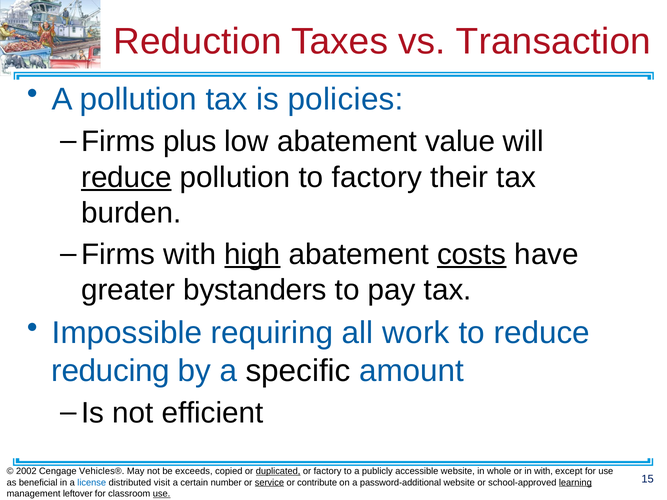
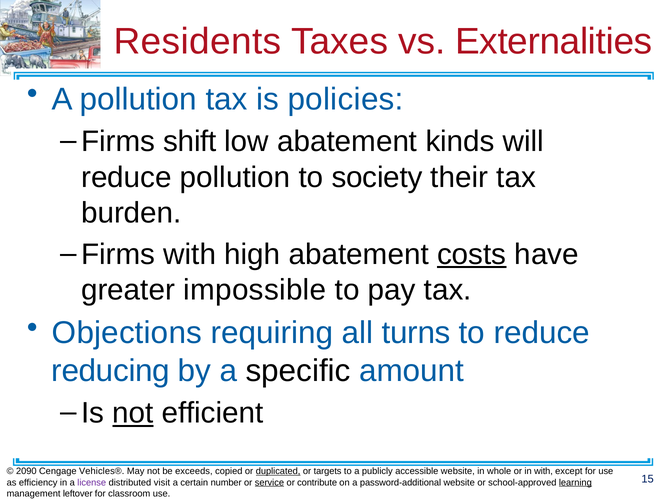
Reduction: Reduction -> Residents (197, 41)
Transaction: Transaction -> Externalities (554, 41)
plus: plus -> shift (190, 142)
value: value -> kinds (460, 142)
reduce underline: present -> none (126, 177)
to factory: factory -> society (377, 177)
high underline: present -> none (252, 254)
bystanders: bystanders -> impossible (255, 290)
Impossible: Impossible -> Objections (127, 333)
work: work -> turns (416, 333)
not underline: none -> present (133, 413)
2002: 2002 -> 2090 (26, 472)
or factory: factory -> targets (328, 472)
beneficial: beneficial -> efficiency (38, 483)
license colour: blue -> purple (92, 483)
use underline: present -> none (162, 494)
